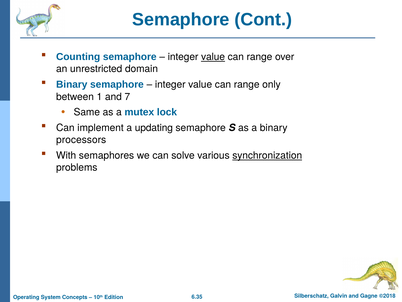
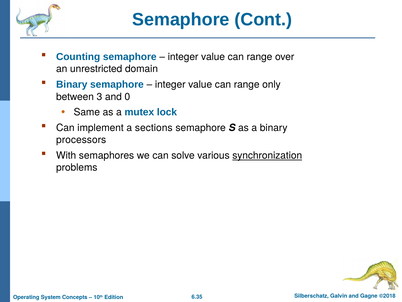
value underline: present -> none (213, 57)
1: 1 -> 3 (99, 97)
7: 7 -> 0 (127, 97)
updating: updating -> sections (154, 128)
